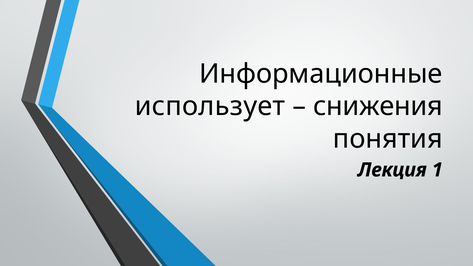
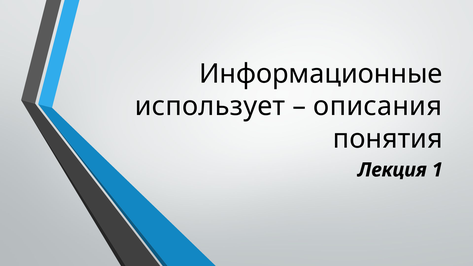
снижения: снижения -> описания (378, 106)
